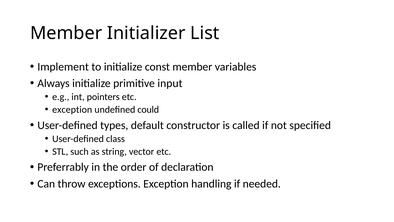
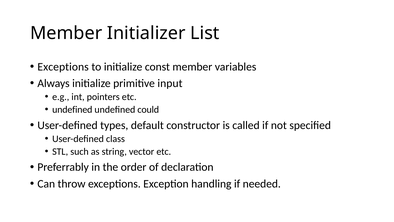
Implement: Implement -> Exceptions (63, 67)
exception: exception -> undefined (72, 109)
